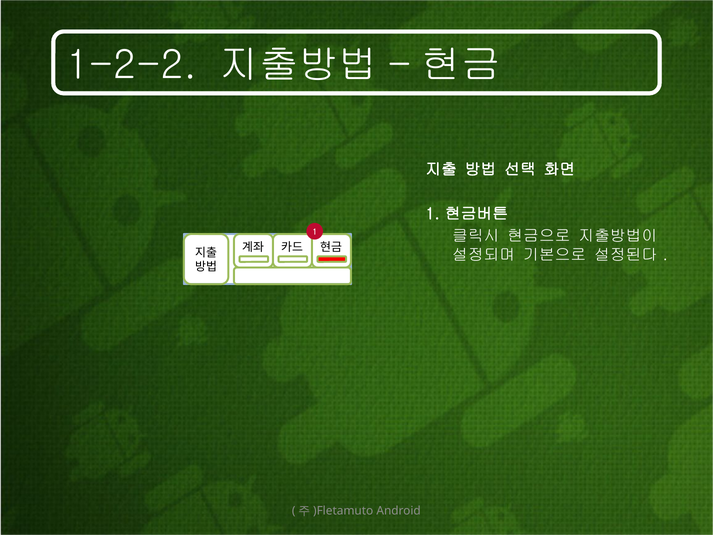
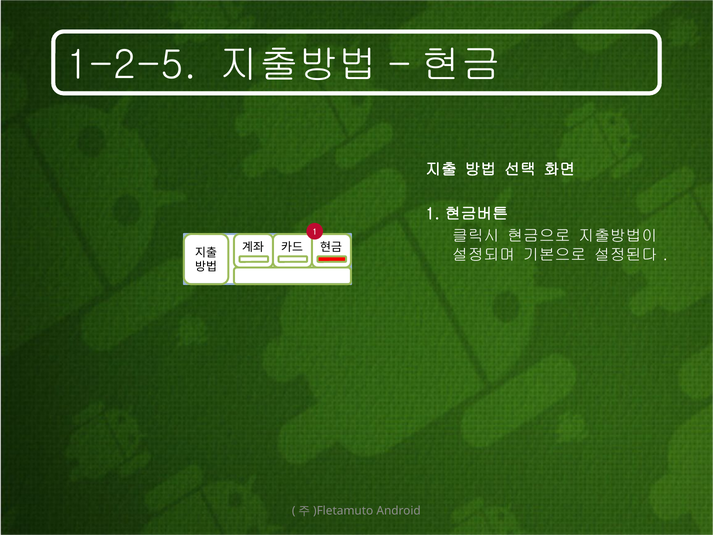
1-2-2: 1-2-2 -> 1-2-5 (131, 65)
